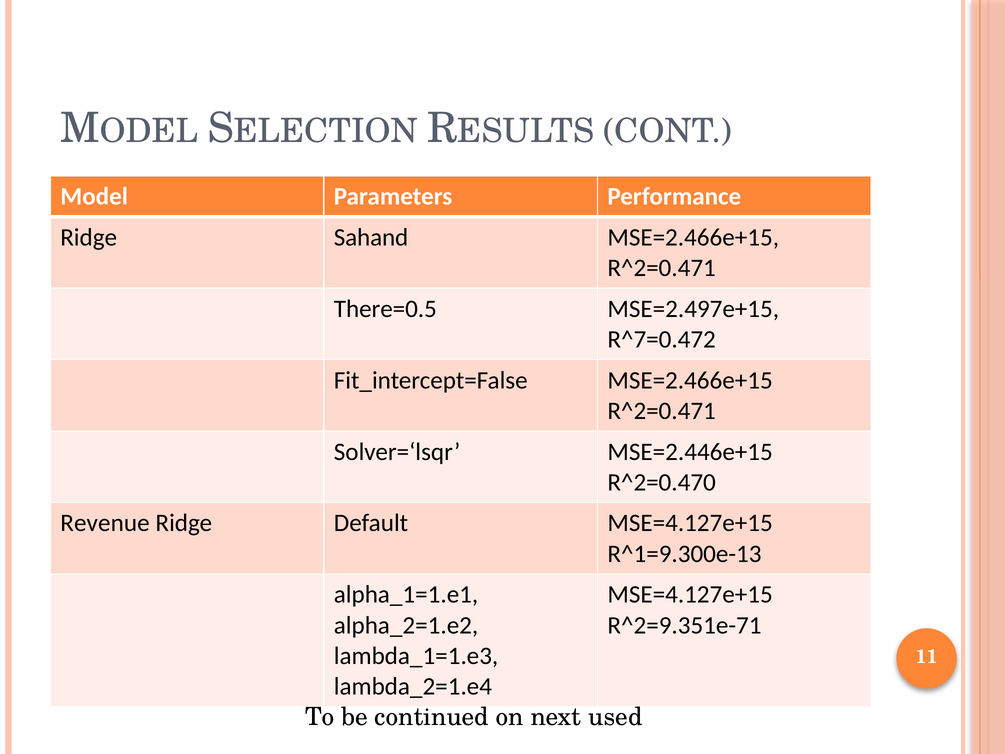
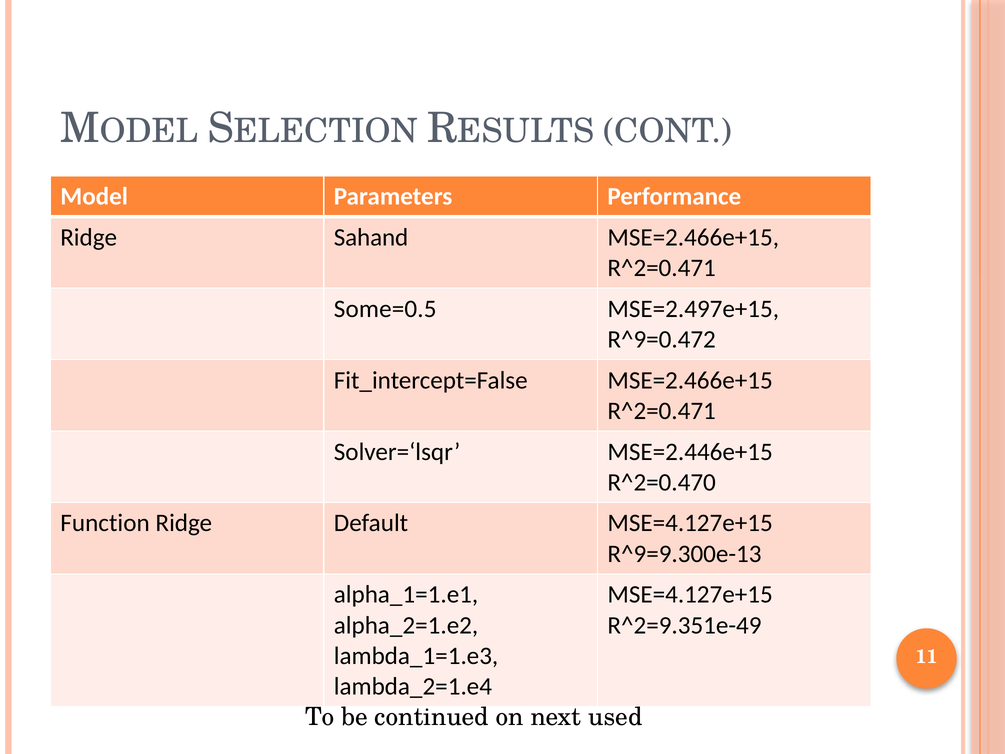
There=0.5: There=0.5 -> Some=0.5 (385, 309)
R^7=0.472: R^7=0.472 -> R^9=0.472 (662, 339)
Revenue: Revenue -> Function (105, 523)
R^1=9.300e-13: R^1=9.300e-13 -> R^9=9.300e-13 (684, 554)
R^2=9.351e-71: R^2=9.351e-71 -> R^2=9.351e-49 (684, 625)
